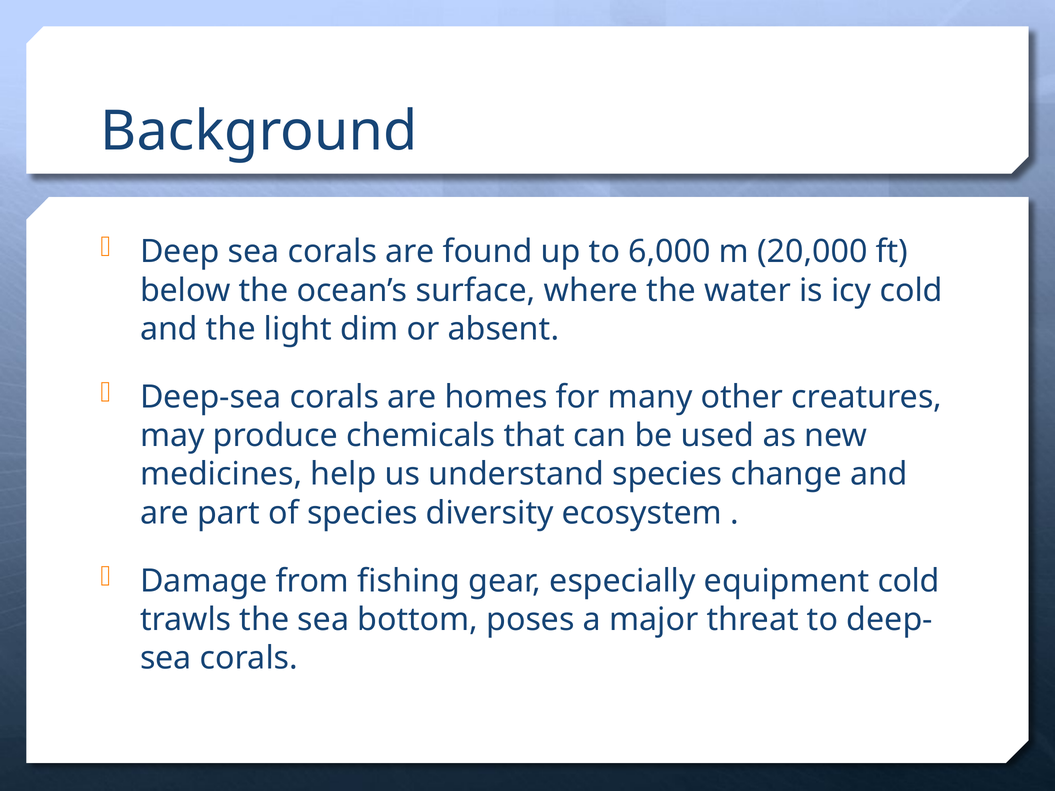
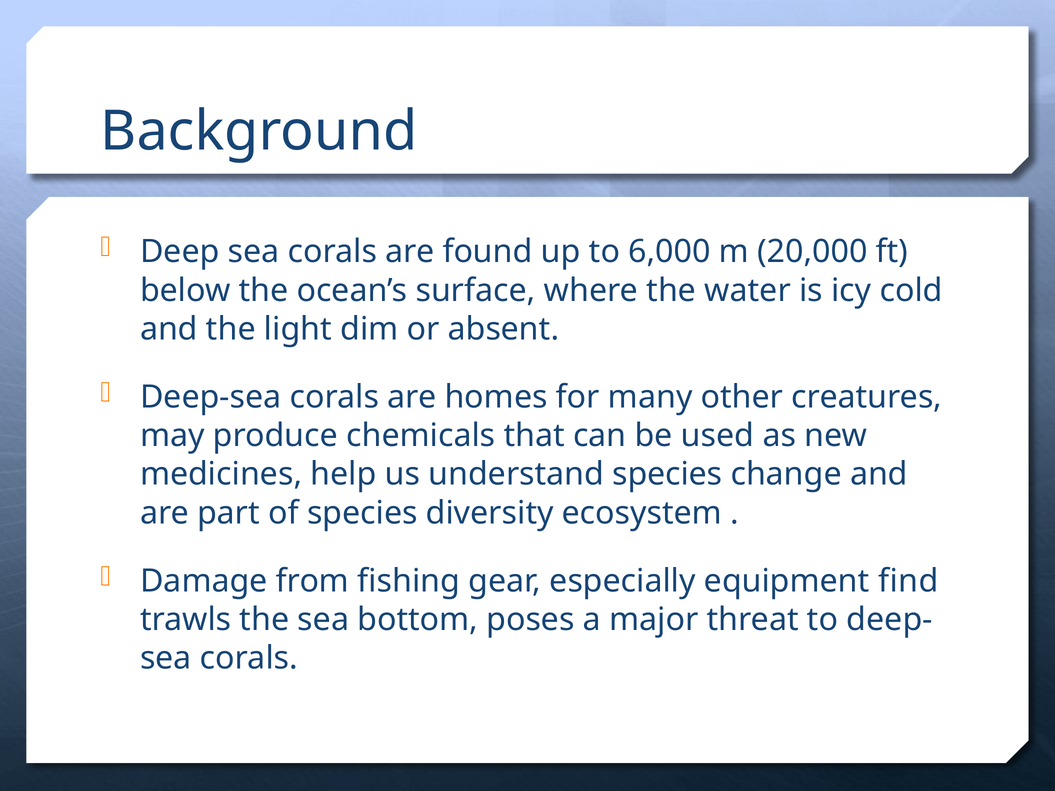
equipment cold: cold -> find (908, 581)
